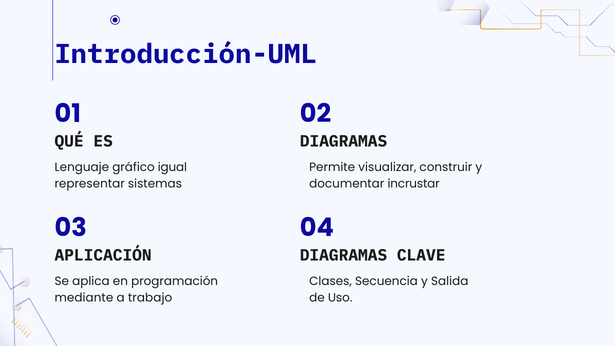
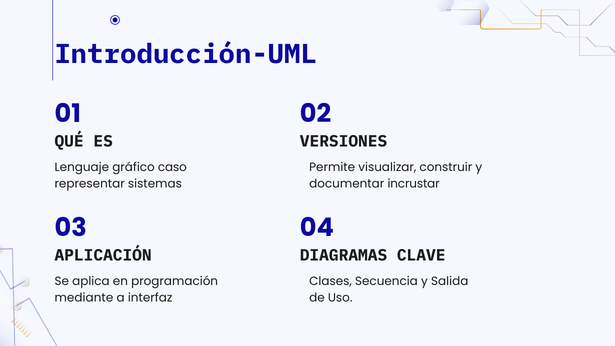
DIAGRAMAS: DIAGRAMAS -> VERSIONES (344, 141)
igual: igual -> caso (172, 167)
trabajo: trabajo -> interfaz (150, 298)
